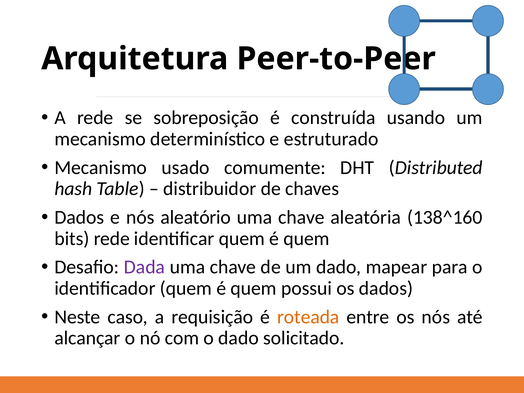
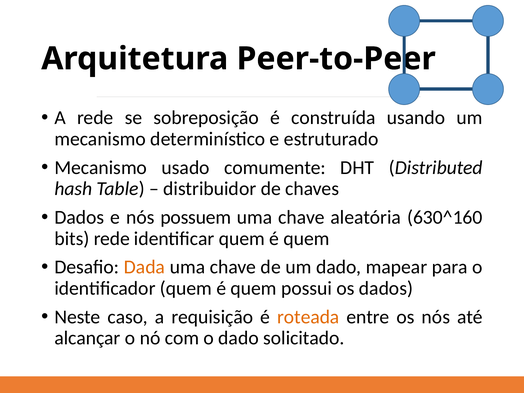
aleatório: aleatório -> possuem (196, 217)
138^160: 138^160 -> 630^160 (445, 217)
Dada colour: purple -> orange (144, 267)
